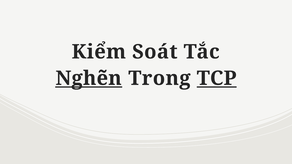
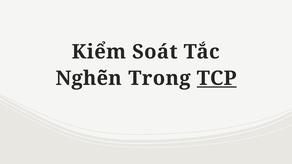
Nghẽn underline: present -> none (89, 78)
